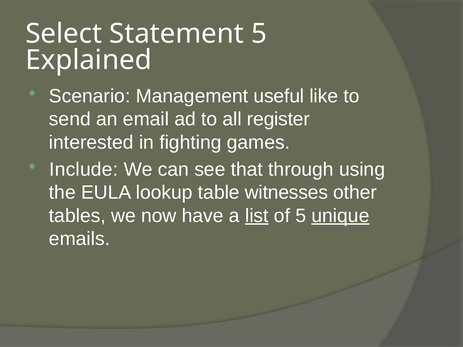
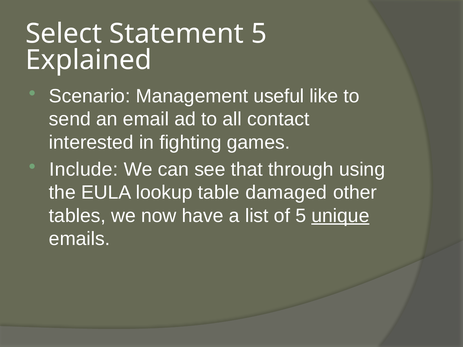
register: register -> contact (278, 119)
witnesses: witnesses -> damaged (286, 193)
list underline: present -> none (257, 216)
